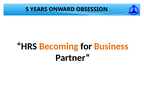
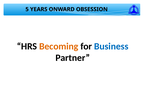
Business colour: orange -> blue (111, 46)
